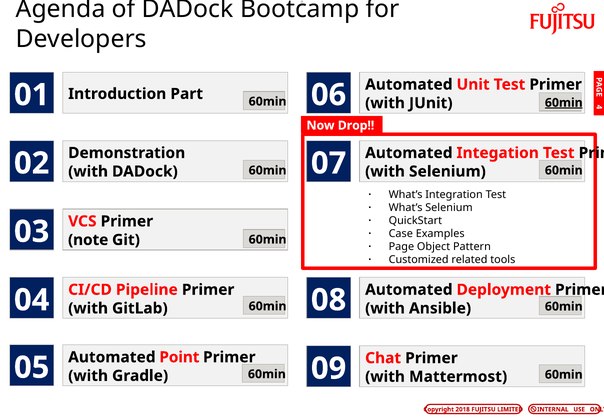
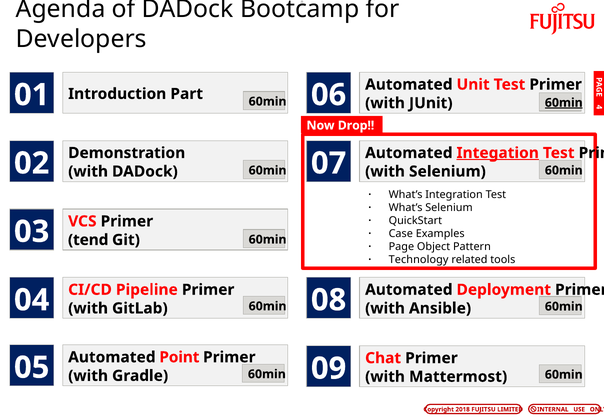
Integation underline: none -> present (498, 153)
note: note -> tend (88, 240)
Customized: Customized -> Technology (419, 260)
